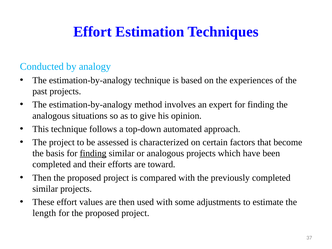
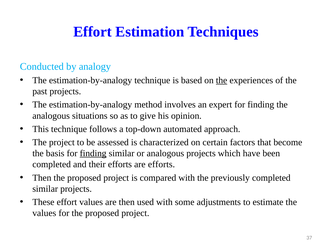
the underline: none -> present (222, 80)
are toward: toward -> efforts (161, 164)
length: length -> values (44, 213)
